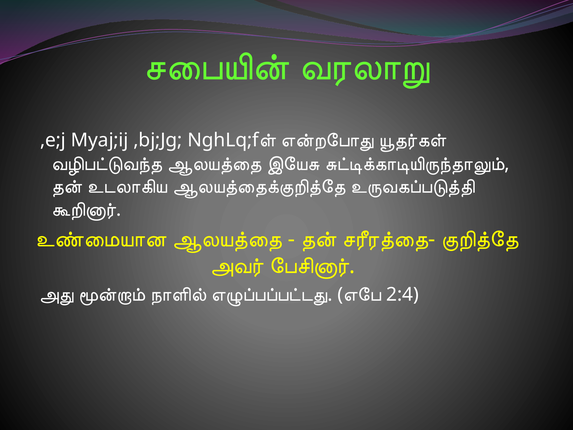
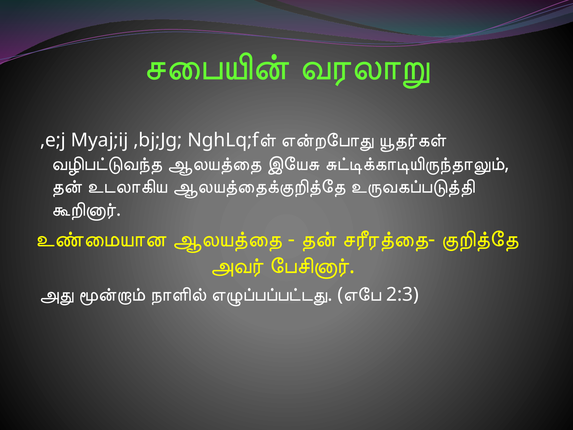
2:4: 2:4 -> 2:3 (403, 294)
